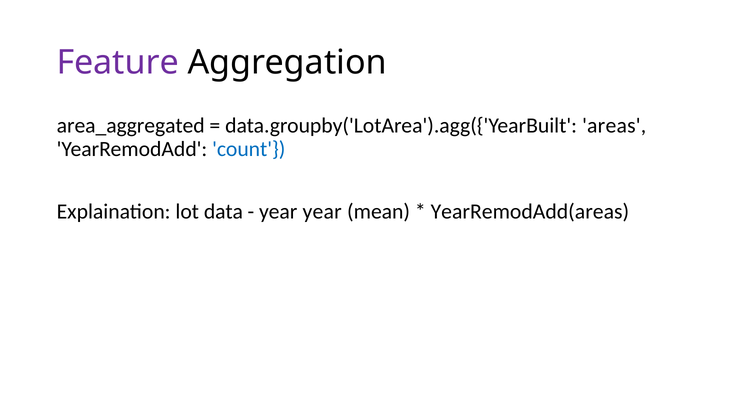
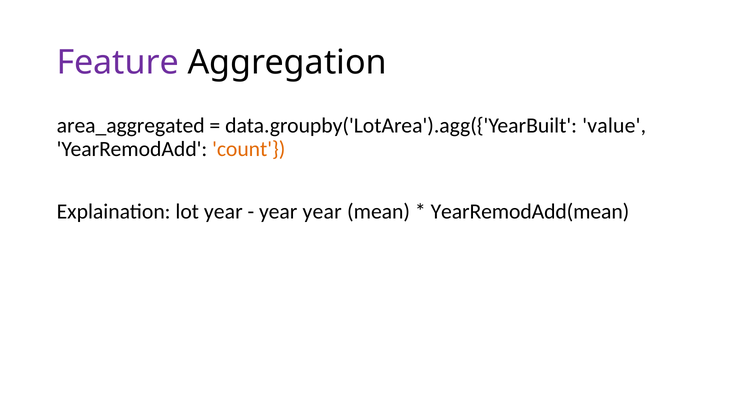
areas: areas -> value (614, 126)
count colour: blue -> orange (249, 149)
lot data: data -> year (223, 212)
YearRemodAdd(areas: YearRemodAdd(areas -> YearRemodAdd(mean (530, 212)
